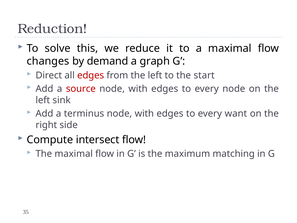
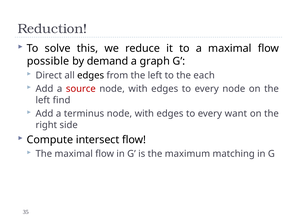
changes: changes -> possible (48, 61)
edges colour: red -> black (91, 75)
start: start -> each (204, 75)
sink: sink -> find (62, 100)
